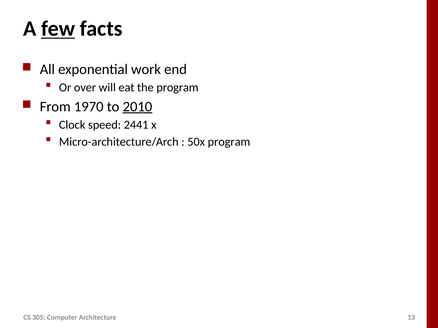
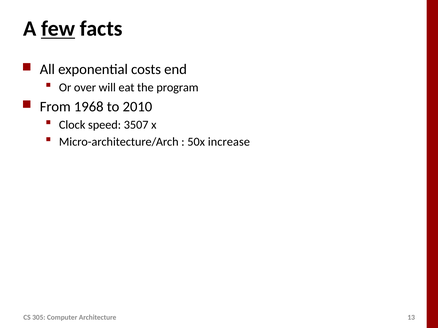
work: work -> costs (146, 69)
1970: 1970 -> 1968 (89, 107)
2010 underline: present -> none (137, 107)
2441: 2441 -> 3507 (136, 125)
50x program: program -> increase (229, 142)
